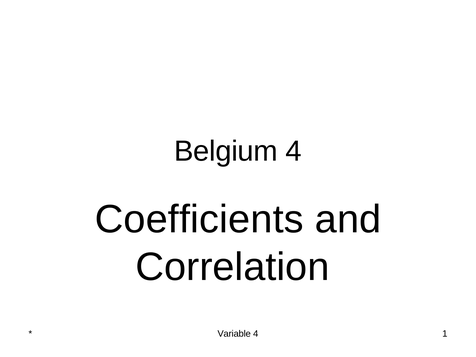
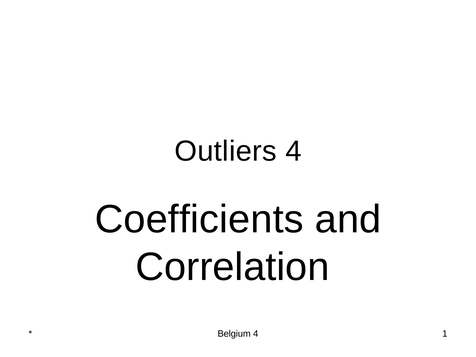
Belgium: Belgium -> Outliers (226, 151)
Variable: Variable -> Belgium (234, 334)
